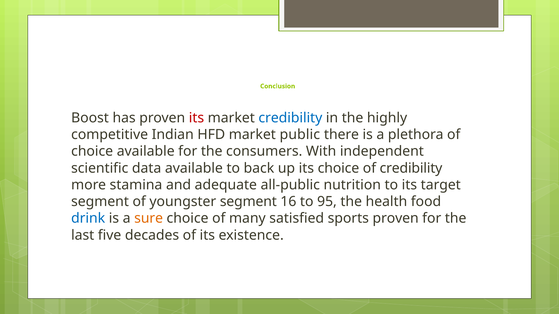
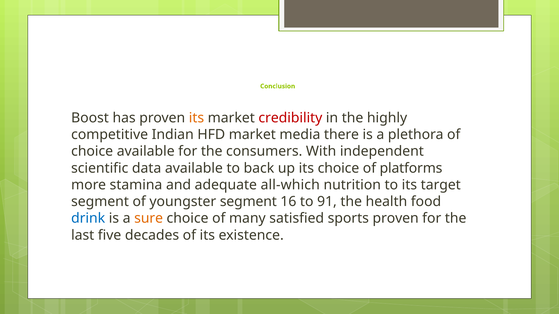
its colour: red -> orange (196, 118)
credibility colour: blue -> red (290, 118)
public: public -> media (300, 135)
of credibility: credibility -> platforms (411, 168)
all-public: all-public -> all-which (290, 185)
95: 95 -> 91 (327, 202)
